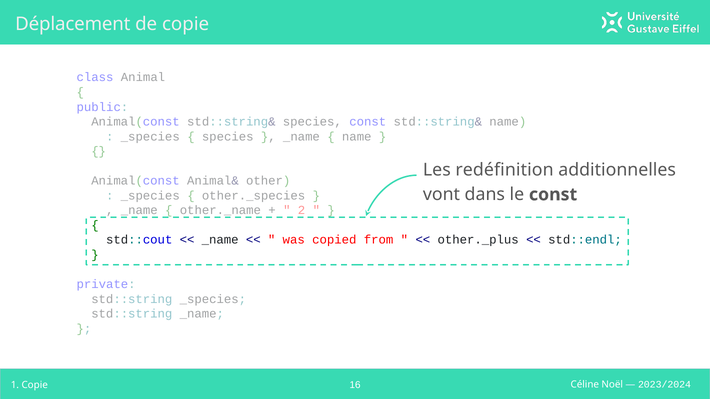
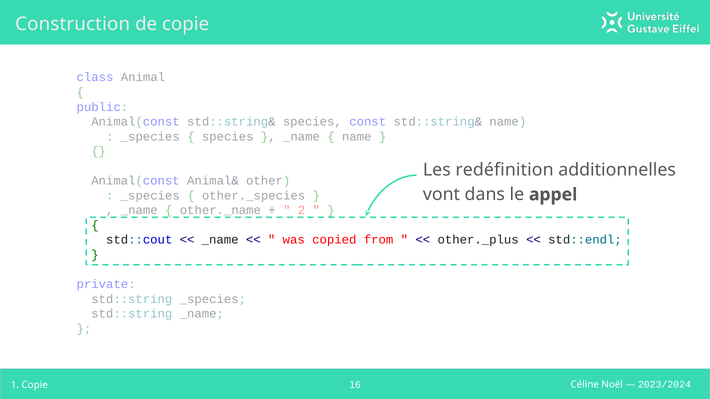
Déplacement: Déplacement -> Construction (73, 24)
le const: const -> appel (553, 195)
